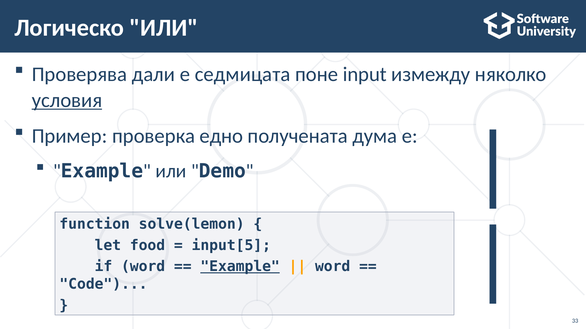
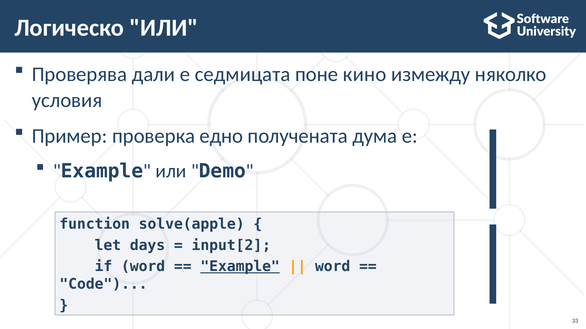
input: input -> кино (365, 74)
условия underline: present -> none (67, 100)
solve(lemon: solve(lemon -> solve(apple (192, 224)
food: food -> days (147, 246)
input[5: input[5 -> input[2 (231, 246)
